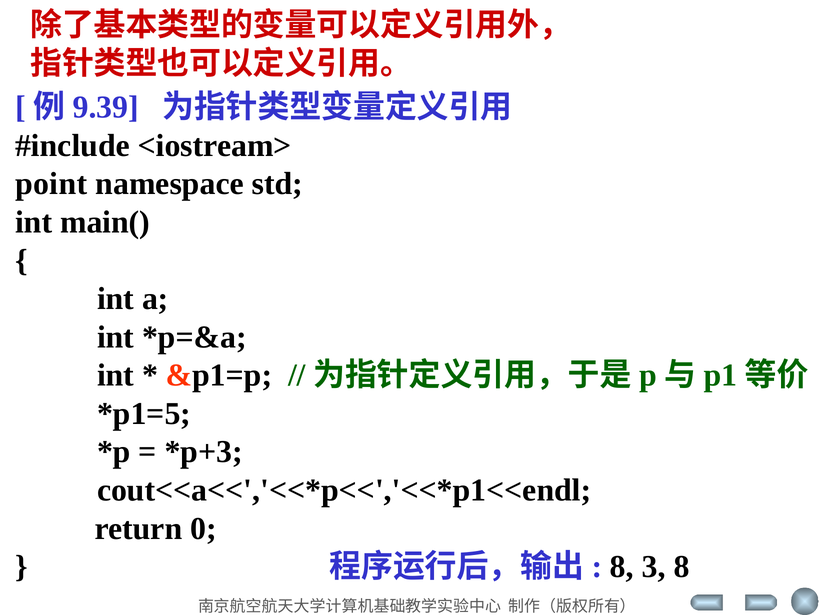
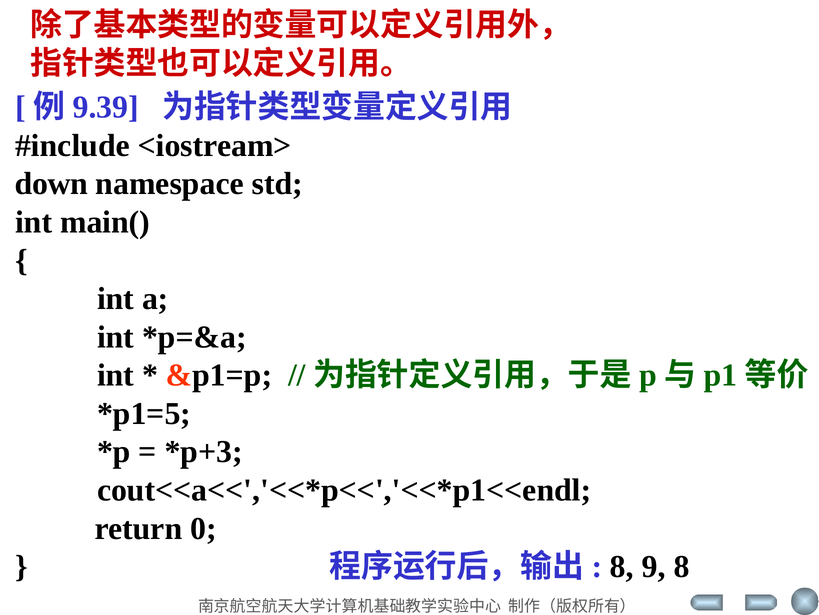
point: point -> down (51, 184)
3: 3 -> 9 (654, 566)
